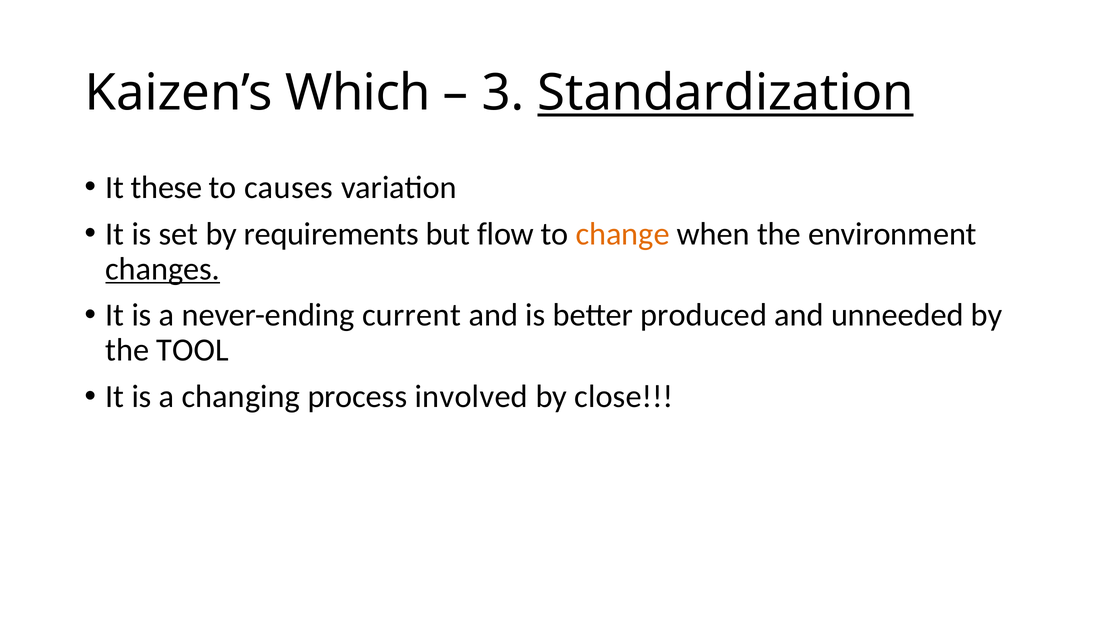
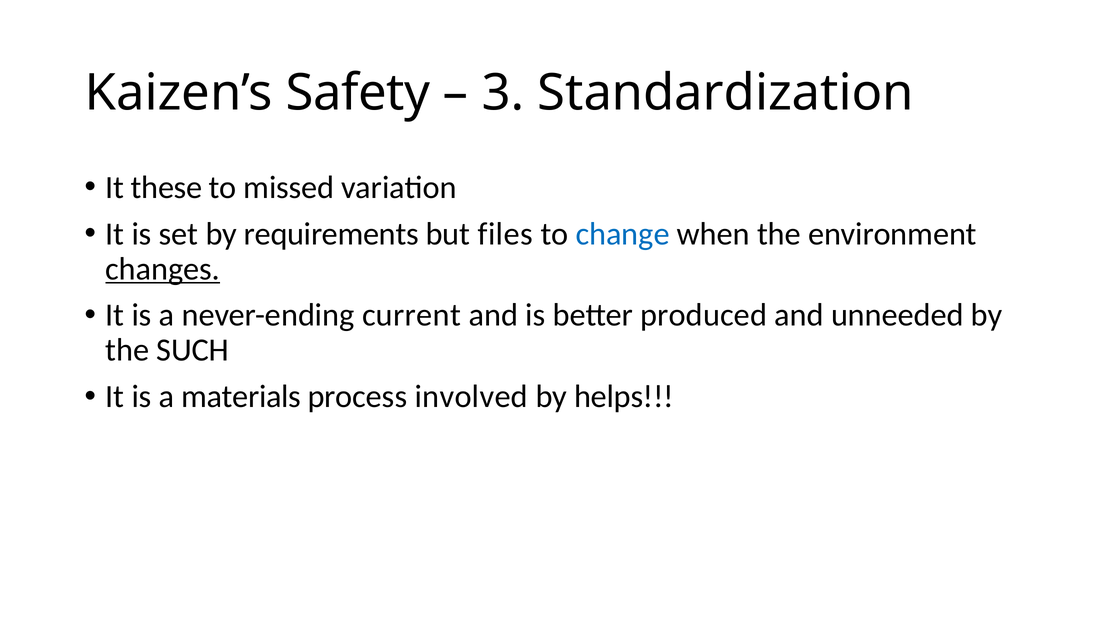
Which: Which -> Safety (358, 93)
Standardization underline: present -> none (726, 93)
causes: causes -> missed (289, 187)
flow: flow -> files (505, 234)
change colour: orange -> blue (623, 234)
TOOL: TOOL -> SUCH (193, 350)
changing: changing -> materials (241, 396)
close: close -> helps (624, 396)
